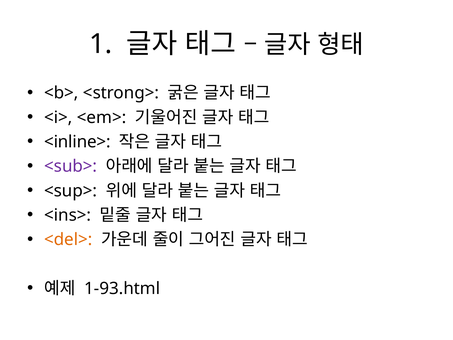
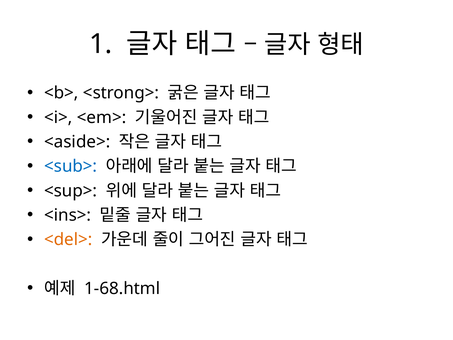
<inline>: <inline> -> <aside> (77, 142)
<sub> colour: purple -> blue (71, 166)
1-93.html: 1-93.html -> 1-68.html (122, 288)
